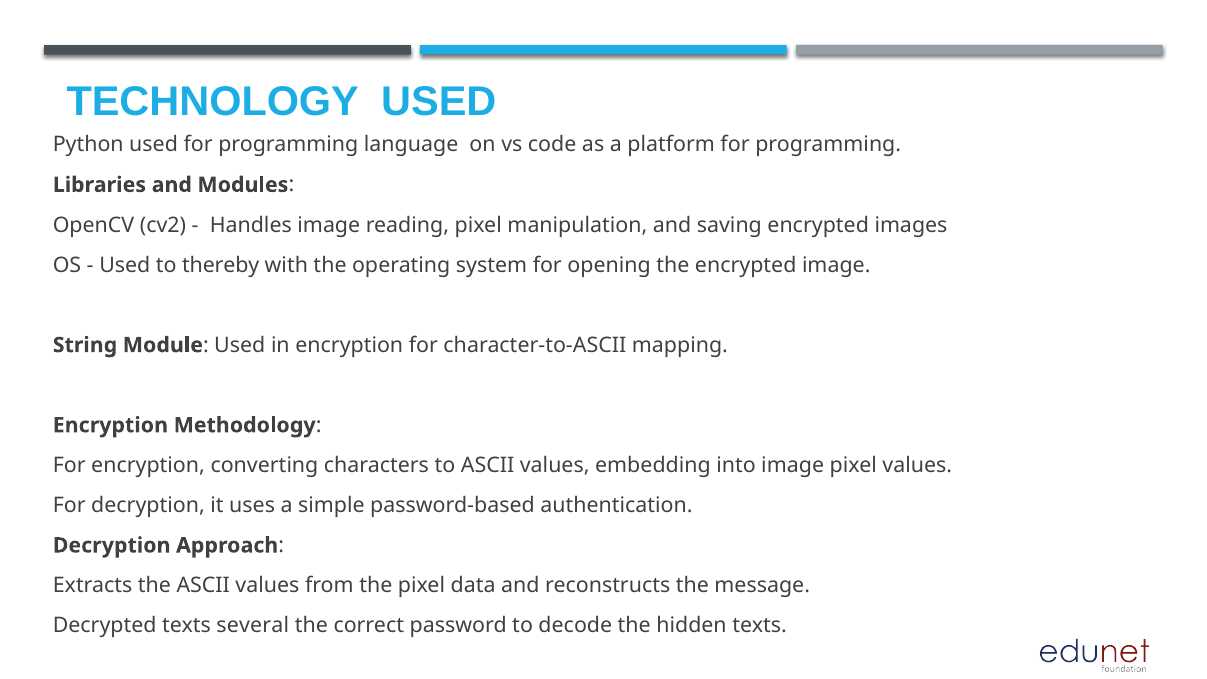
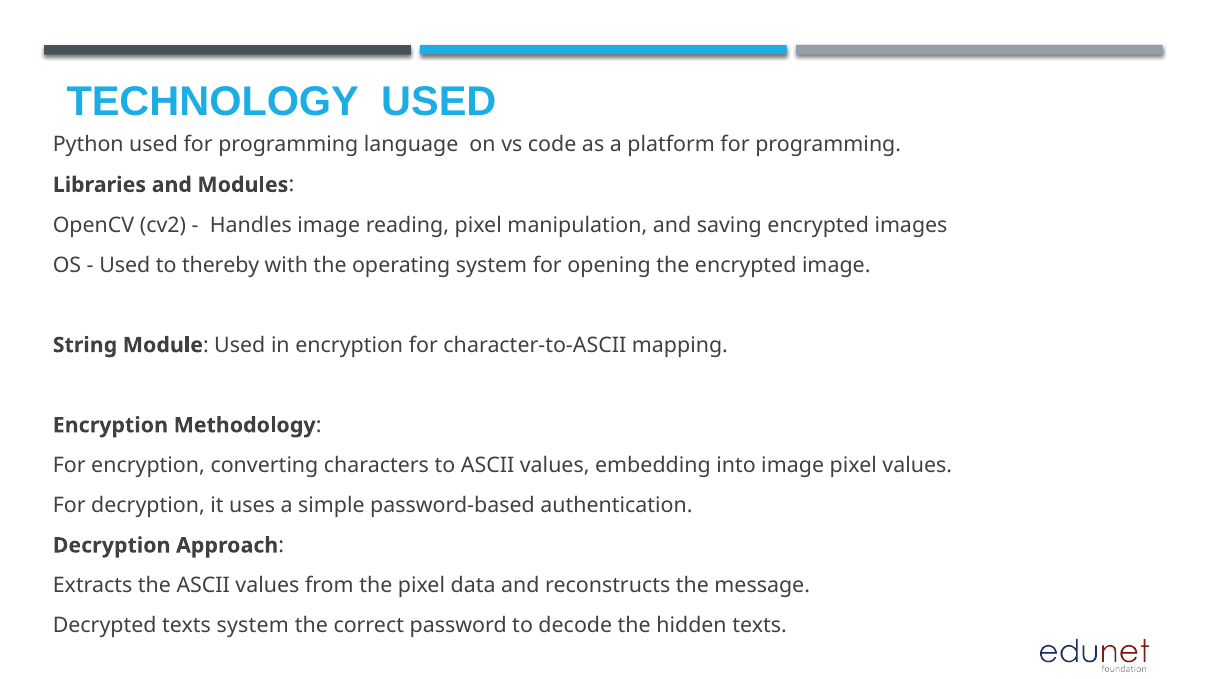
texts several: several -> system (253, 626)
